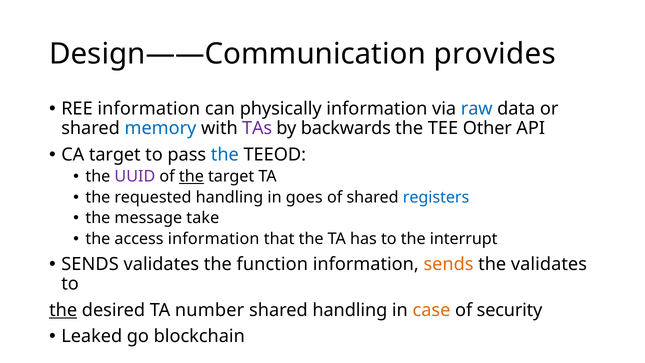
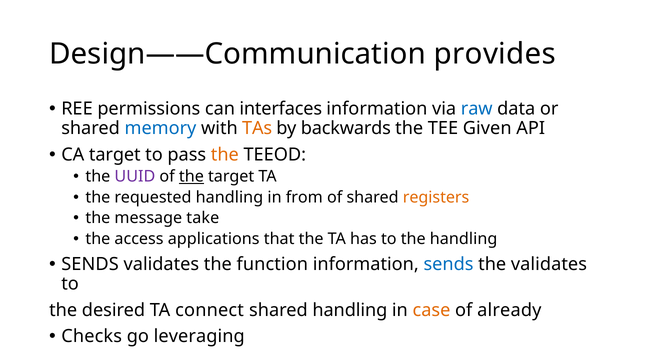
REE information: information -> permissions (149, 109)
physically: physically -> interfaces (281, 109)
TAs colour: purple -> orange (257, 128)
Other: Other -> Given (487, 128)
the colour: blue -> orange (225, 155)
goes: goes -> from (304, 197)
registers colour: blue -> orange (436, 197)
access information: information -> applications (214, 239)
the interrupt: interrupt -> handling (464, 239)
sends colour: orange -> blue (449, 264)
the underline: present -> none (63, 310)
number: number -> connect (210, 310)
security: security -> already (509, 310)
Leaked: Leaked -> Checks (92, 336)
blockchain: blockchain -> leveraging (199, 336)
